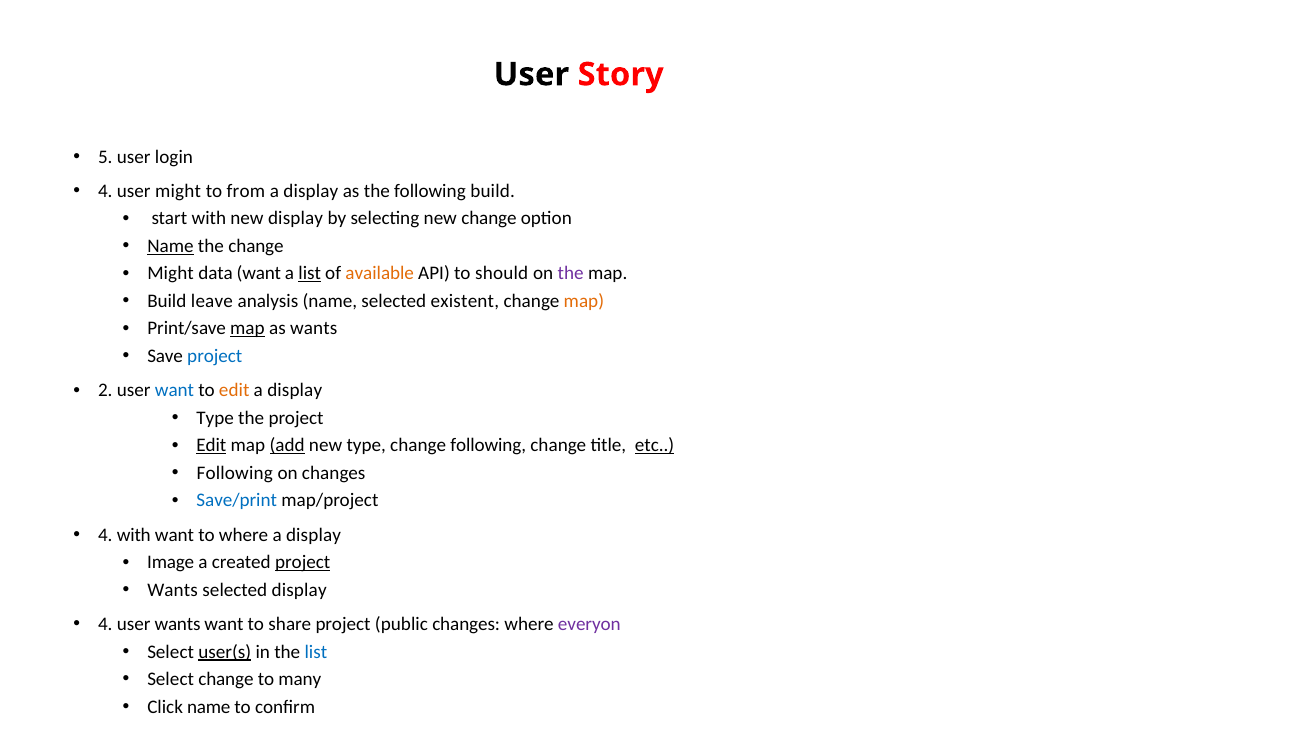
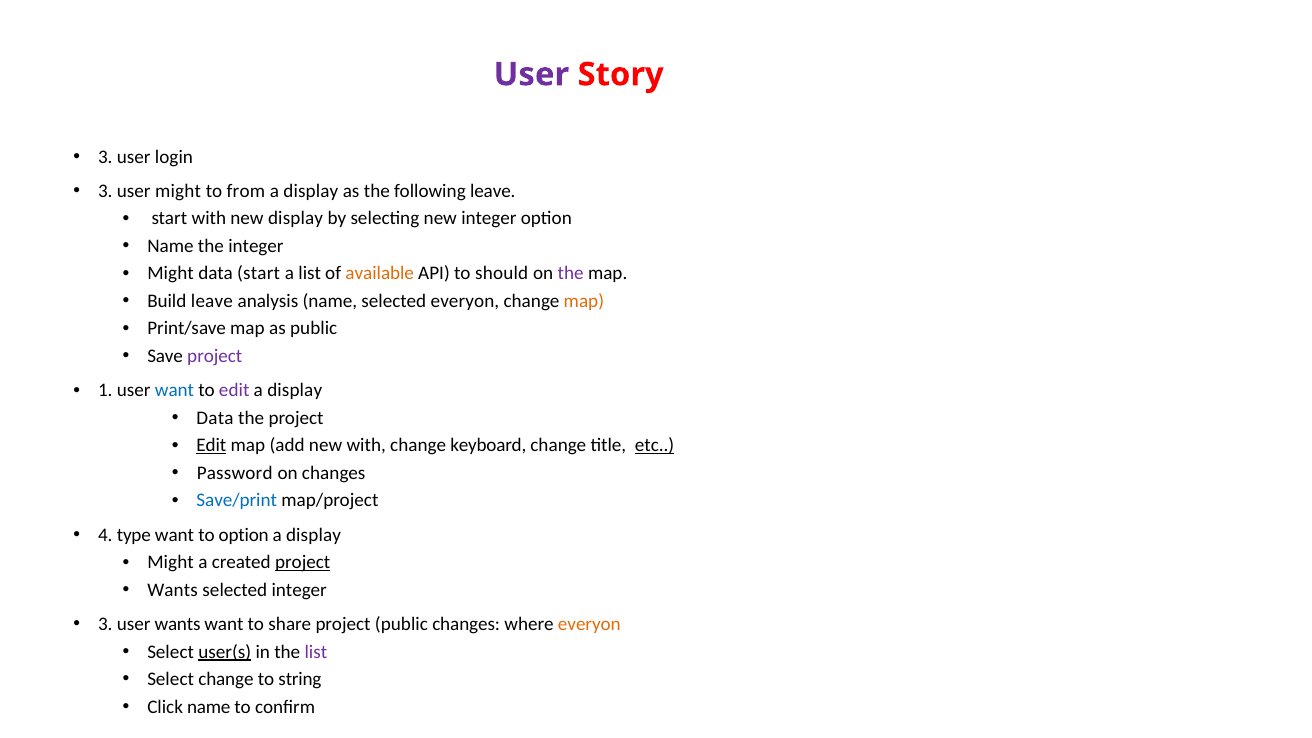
User colour: black -> purple (531, 74)
5: 5 -> 3 (105, 157)
4: 4 -> 3 (105, 191)
following build: build -> leave (493, 191)
new change: change -> integer (489, 219)
Name underline: present -> none (170, 246)
the change: change -> integer (256, 246)
data want: want -> start (259, 274)
list underline: present -> none (310, 274)
selected existent: existent -> everyon (465, 301)
map underline: present -> none (247, 329)
as wants: wants -> public (314, 329)
project colour: blue -> purple (215, 356)
2: 2 -> 1 (105, 390)
edit colour: orange -> purple (234, 390)
Type: Type -> Data (215, 418)
add underline: present -> none (287, 446)
new type: type -> with (366, 446)
change following: following -> keyboard (488, 446)
Following: Following -> Password (235, 473)
4 with: with -> type (134, 535)
to where: where -> option (244, 535)
Image: Image -> Might (171, 562)
selected display: display -> integer (299, 590)
4: 4 -> 3 (105, 624)
everyon colour: purple -> orange (589, 624)
list colour: blue -> purple (316, 652)
many: many -> string (300, 679)
